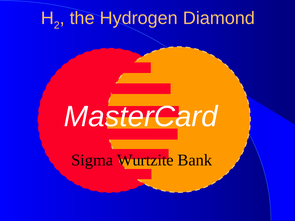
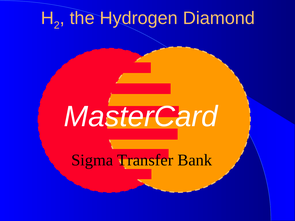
Wurtzite: Wurtzite -> Transfer (145, 160)
